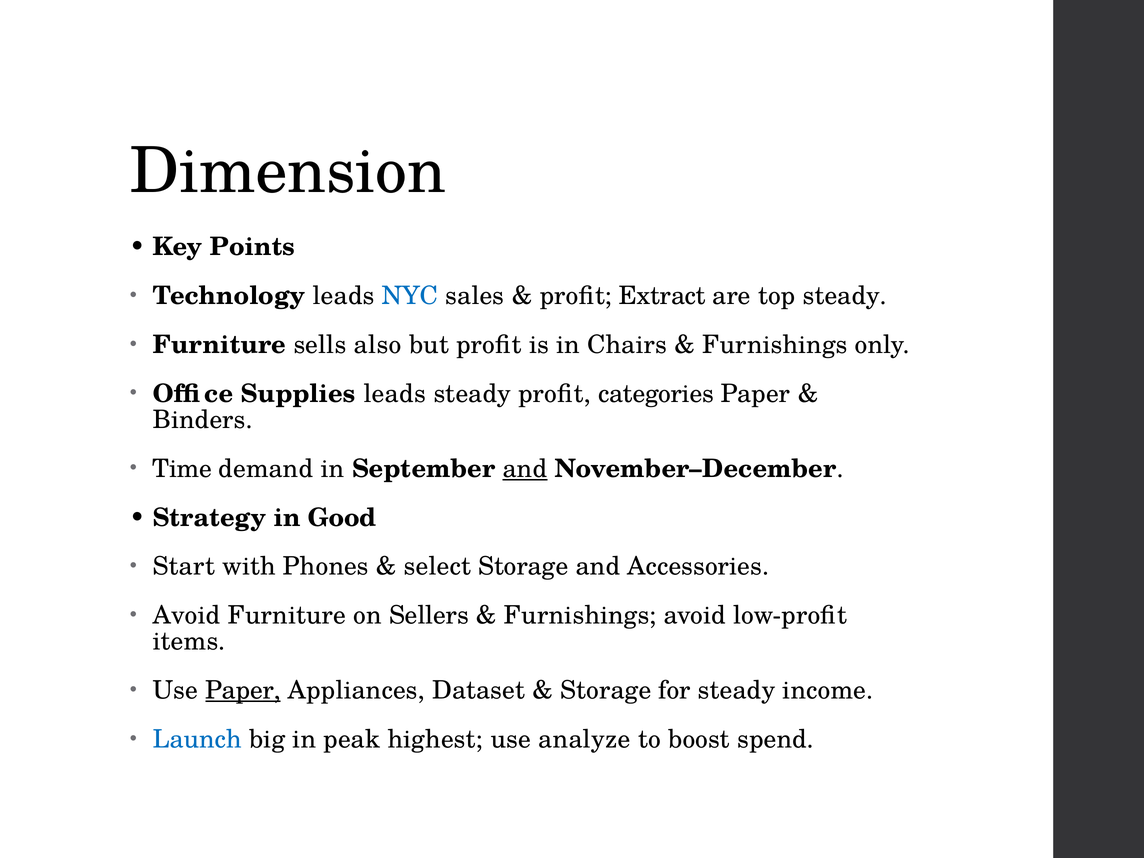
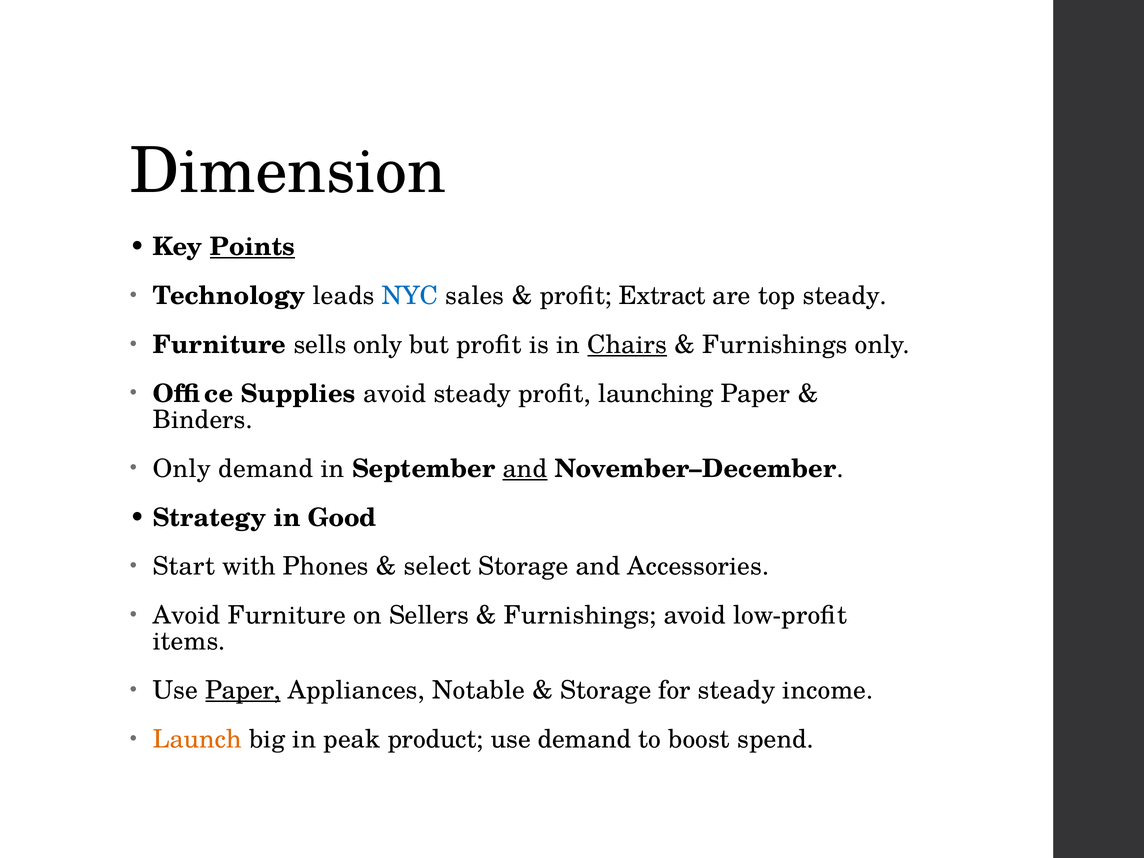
Points underline: none -> present (253, 247)
sells also: also -> only (378, 345)
Chairs underline: none -> present (627, 345)
Supplies leads: leads -> avoid (395, 394)
categories: categories -> launching (656, 394)
Time: Time -> Only (182, 469)
Dataset: Dataset -> Notable (479, 690)
Launch colour: blue -> orange (197, 739)
highest: highest -> product (435, 739)
use analyze: analyze -> demand (585, 739)
